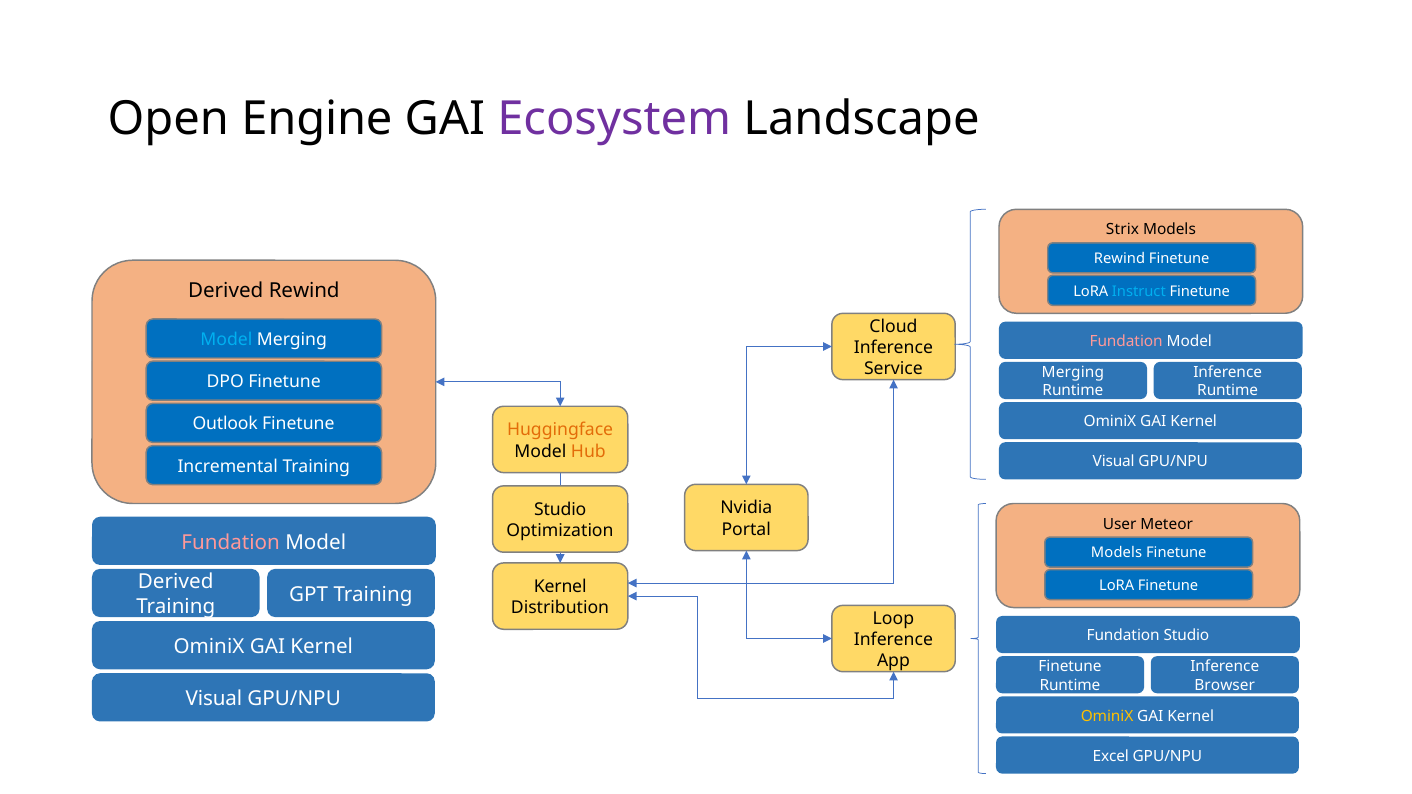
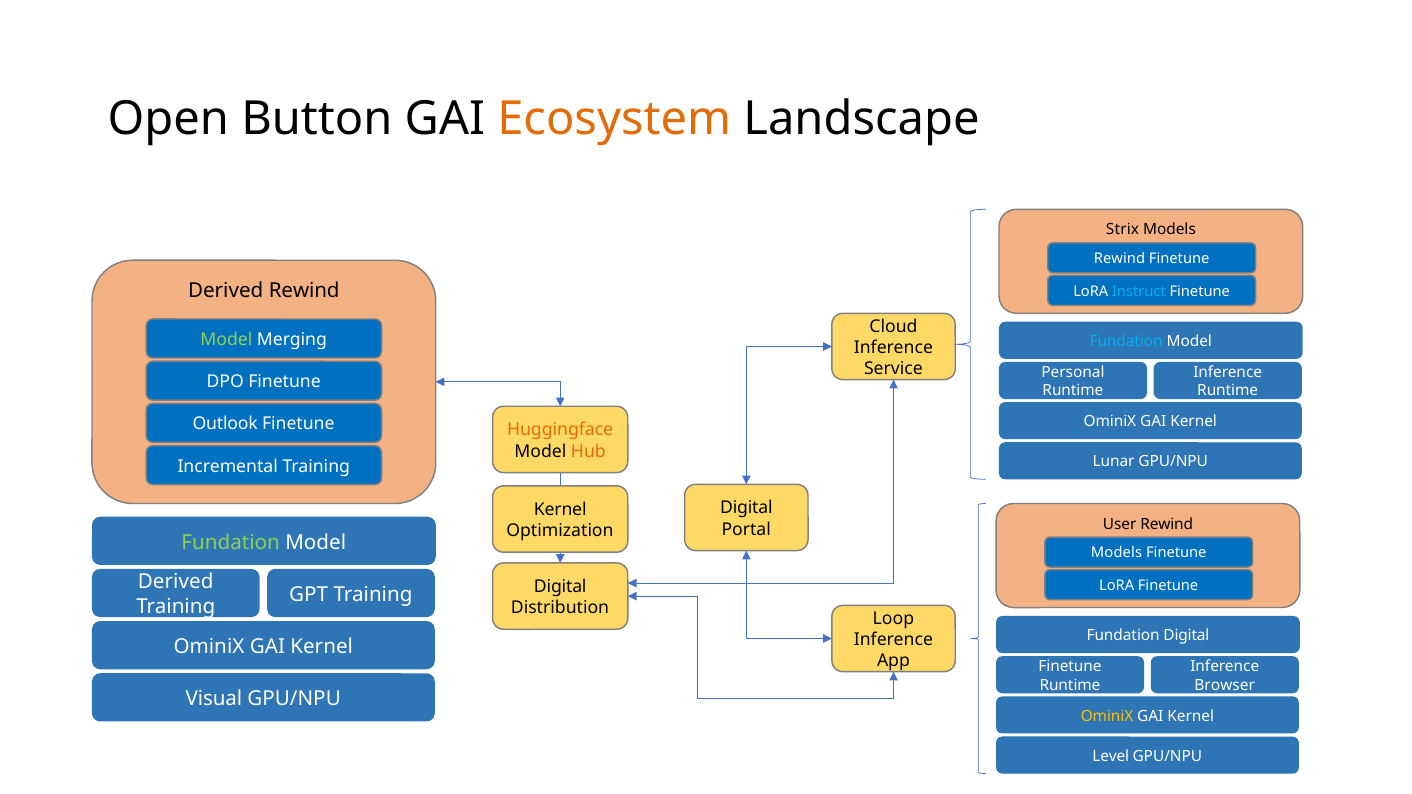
Engine: Engine -> Button (317, 119)
Ecosystem colour: purple -> orange (614, 119)
Model colour: light blue -> light green (226, 340)
Fundation colour: pink -> light blue (1126, 341)
Merging: Merging -> Personal (1073, 372)
Visual: Visual -> Lunar (1114, 462)
Nvidia: Nvidia -> Digital (746, 508)
Studio: Studio -> Kernel (560, 510)
User Meteor: Meteor -> Rewind (1167, 524)
Fundation colour: pink -> light green (231, 542)
Kernel: Kernel -> Digital (560, 587)
Fundation Studio: Studio -> Digital (1186, 636)
Excel: Excel -> Level (1111, 756)
